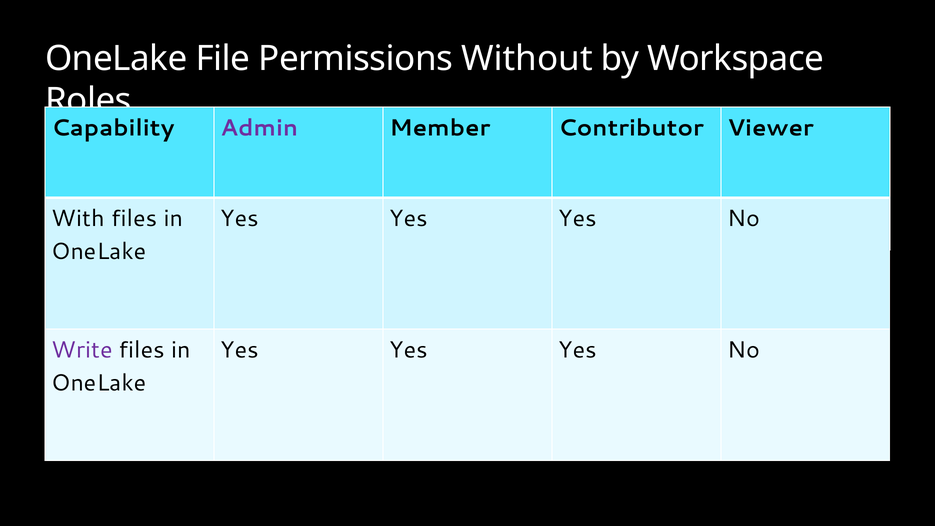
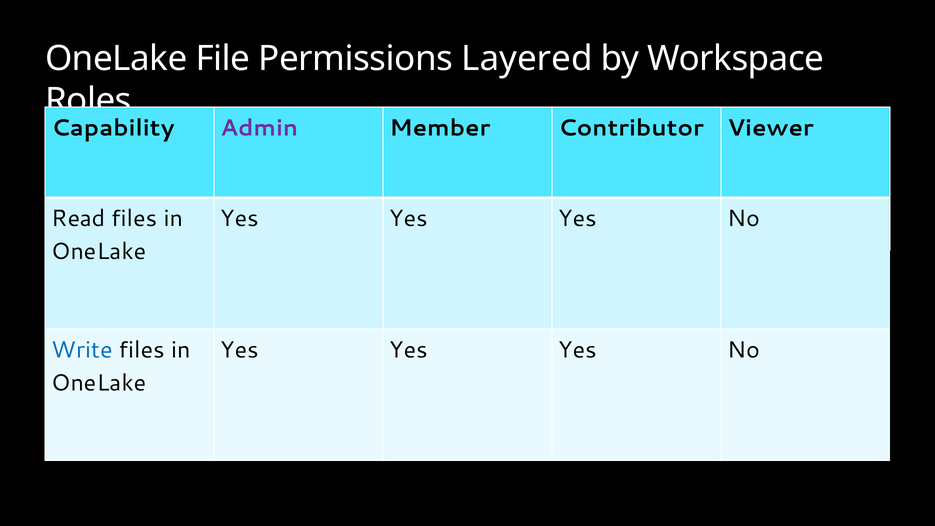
Without: Without -> Layered (527, 59)
With: With -> Read (78, 219)
Write colour: purple -> blue (82, 350)
